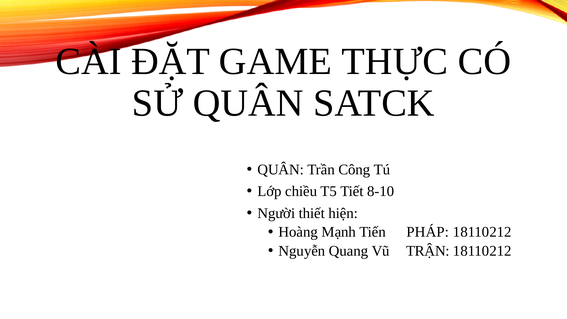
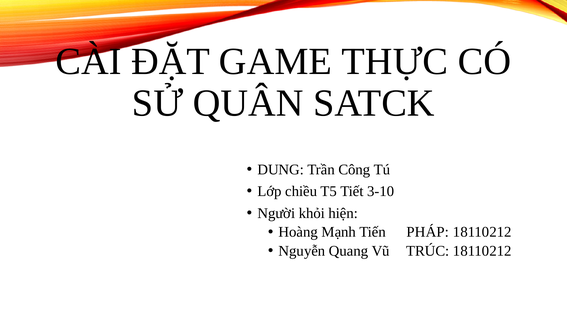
QUÂN: QUÂN -> DUNG (281, 169)
8-10: 8-10 -> 3-10 (381, 191)
thiết: thiết -> khỏi (312, 213)
TRẬN: TRẬN -> TRÚC (428, 251)
